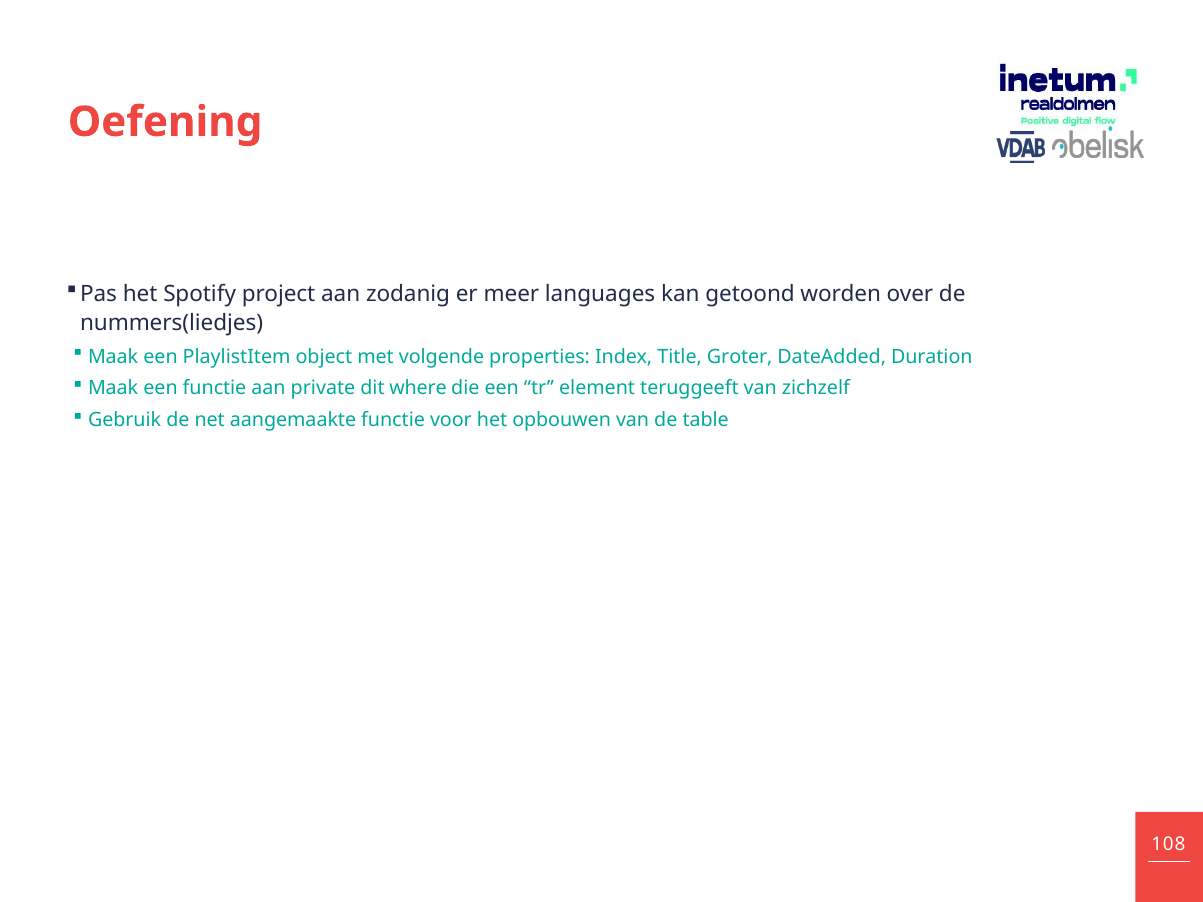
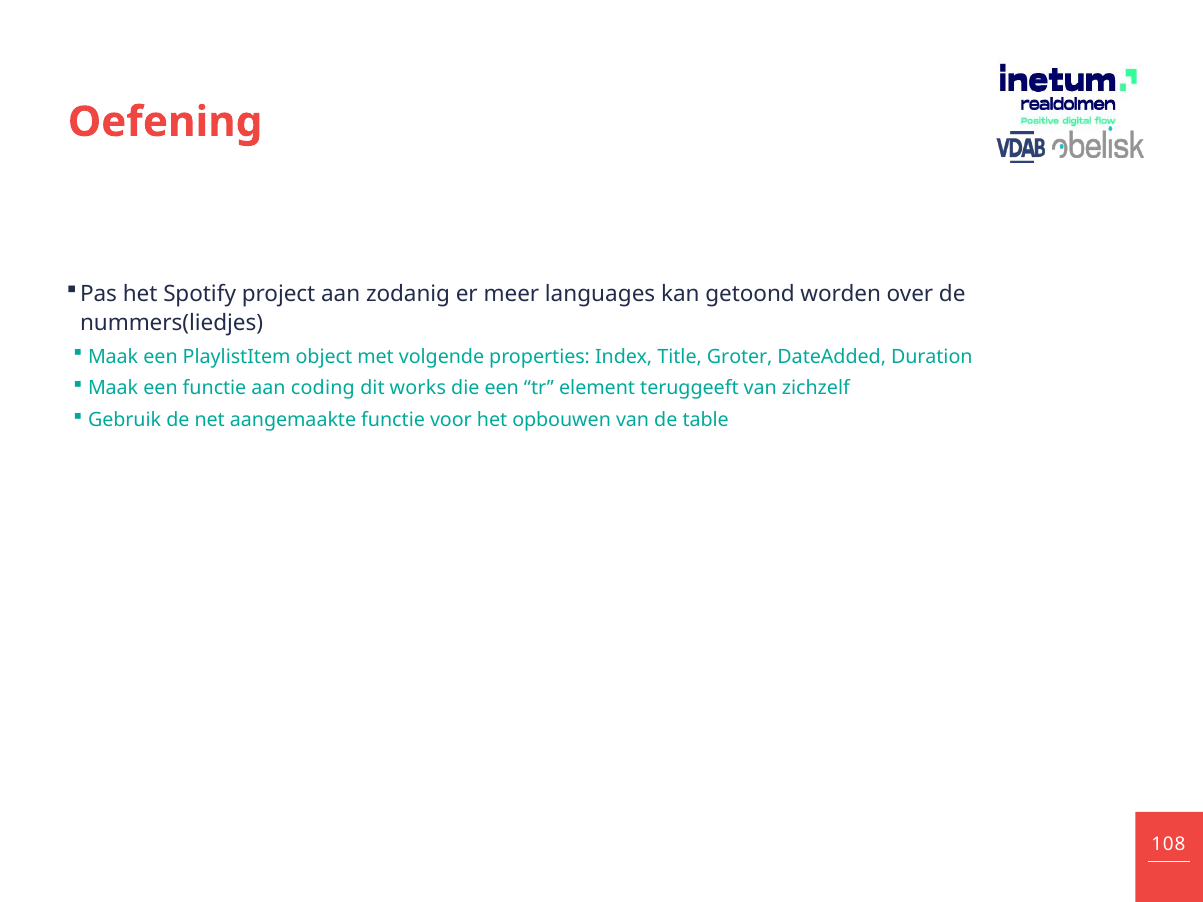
private: private -> coding (323, 389)
where: where -> works (418, 389)
